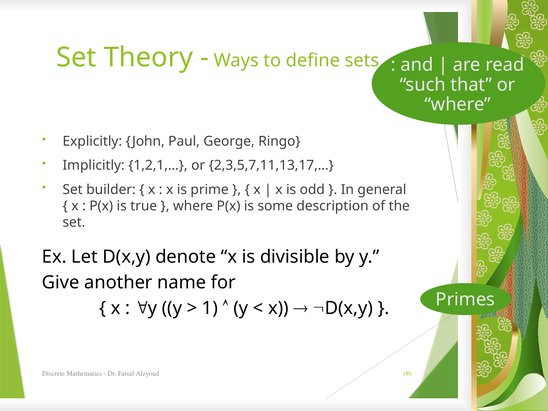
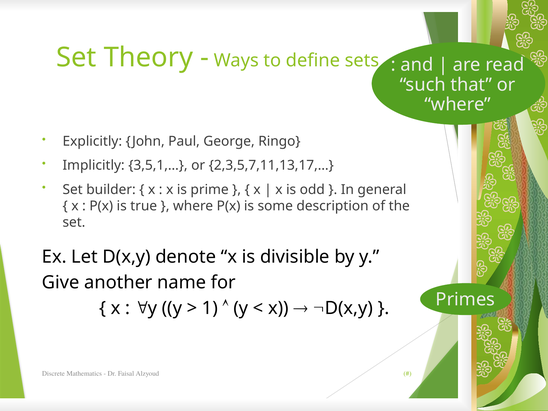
1,2,1,…: 1,2,1,… -> 3,5,1,… (158, 165)
